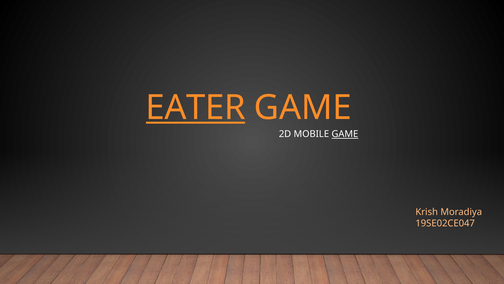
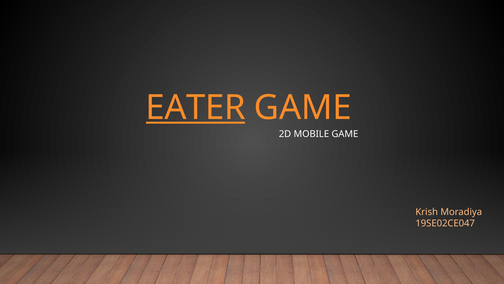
GAME underline: present -> none (345, 134)
